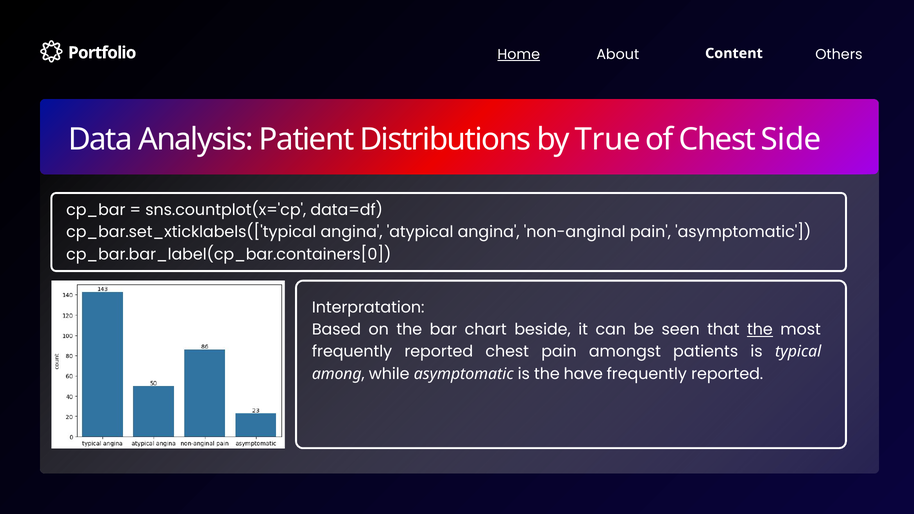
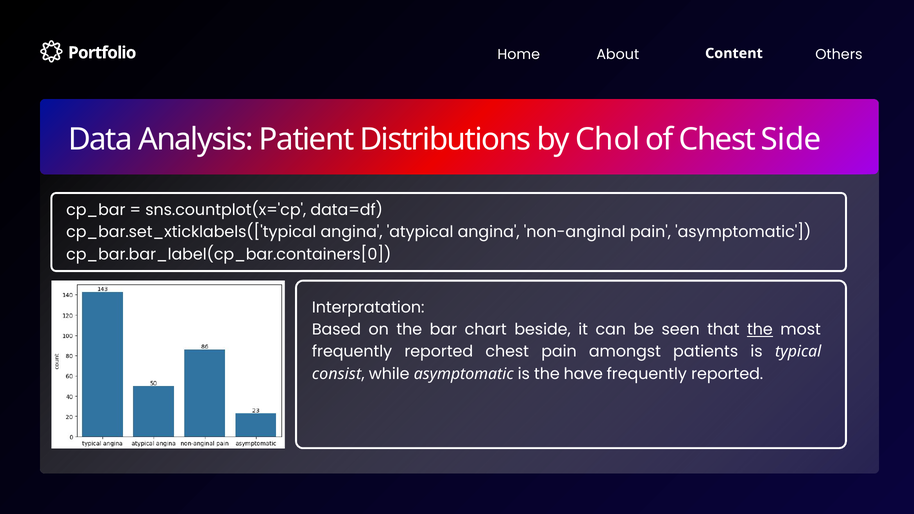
Home underline: present -> none (519, 54)
True: True -> Chol (608, 140)
among: among -> consist (337, 374)
